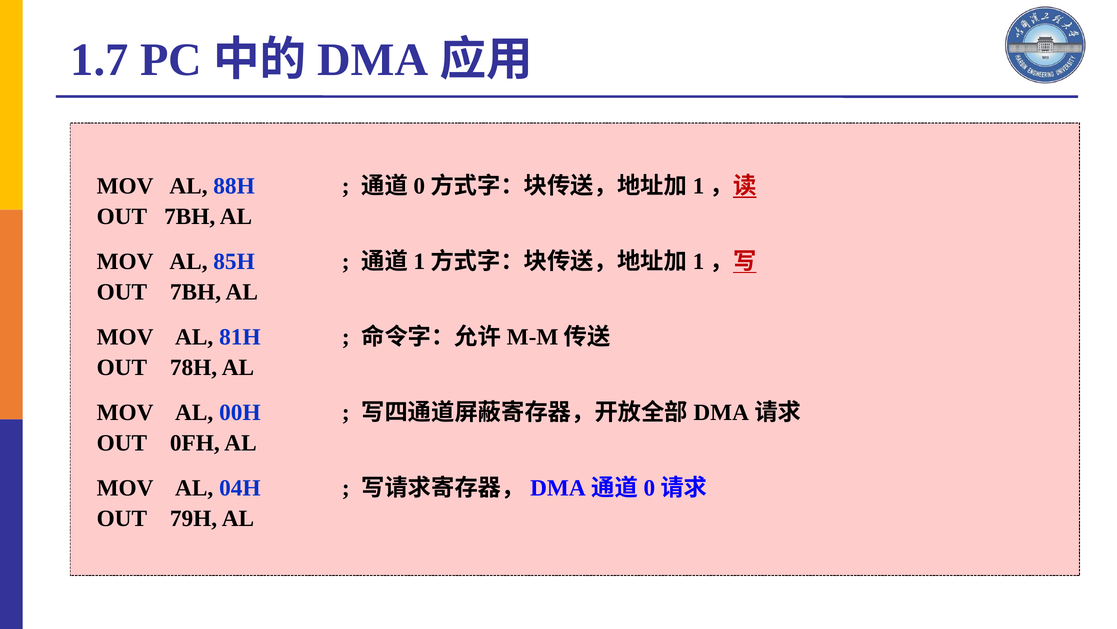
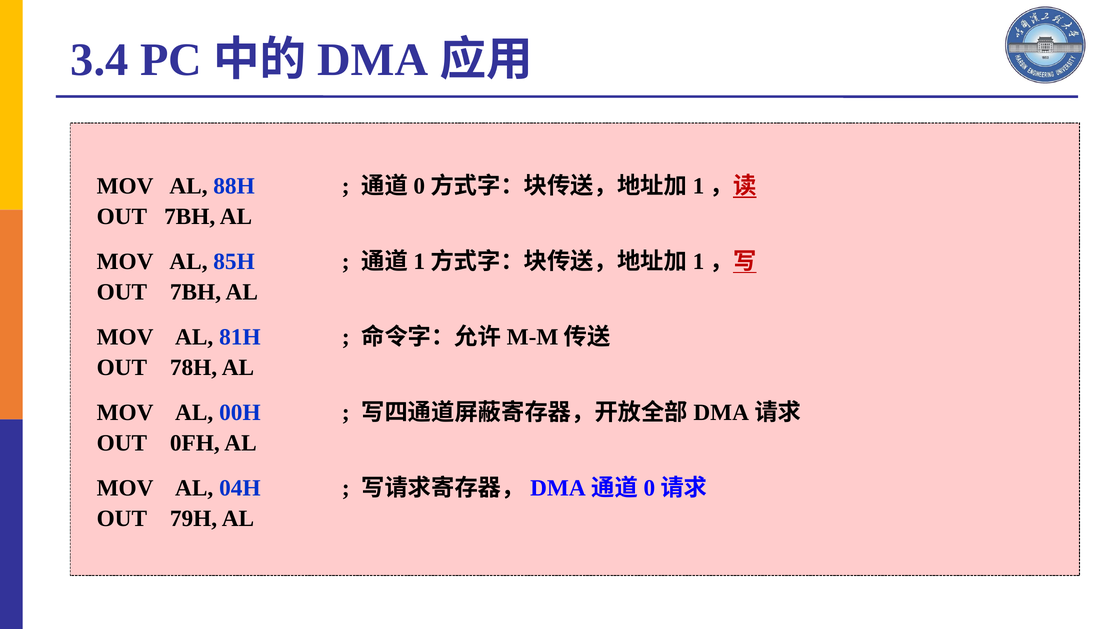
1.7: 1.7 -> 3.4 (99, 60)
